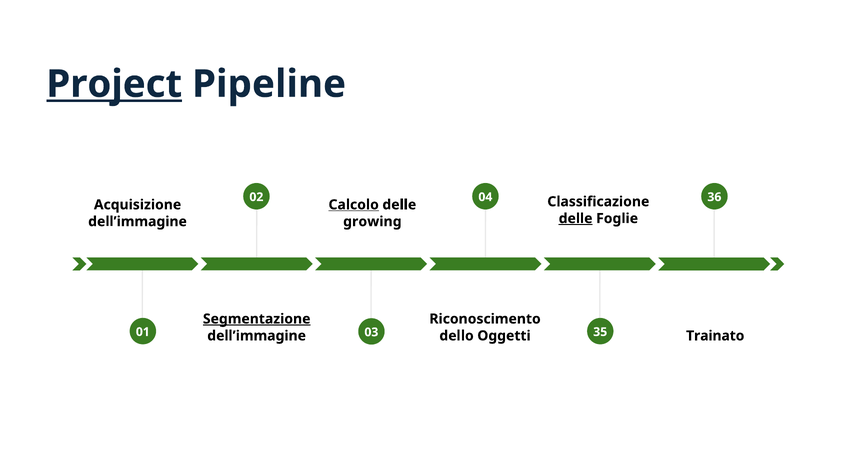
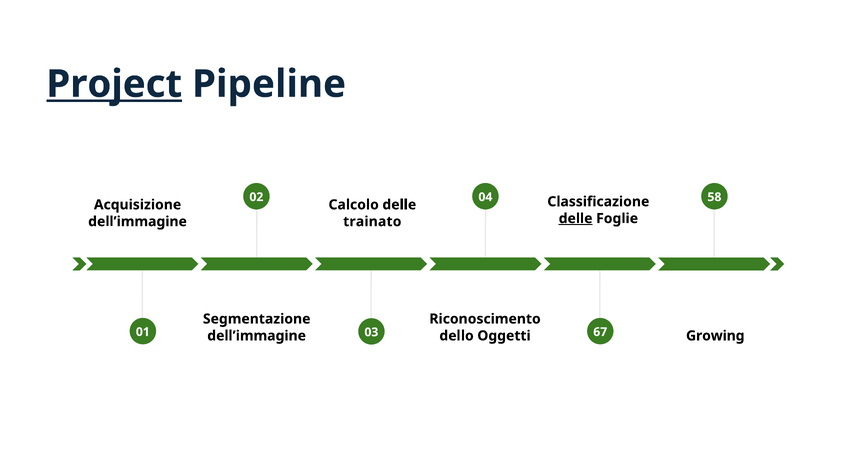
36: 36 -> 58 (714, 197)
Calcolo underline: present -> none (354, 205)
growing: growing -> trainato (372, 221)
Segmentazione underline: present -> none (257, 319)
35: 35 -> 67 (600, 332)
Trainato: Trainato -> Growing (715, 336)
